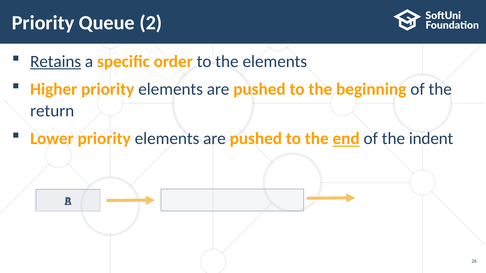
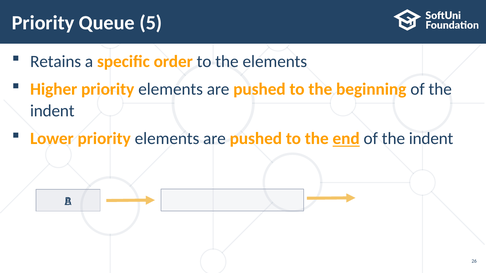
2: 2 -> 5 (151, 23)
Retains underline: present -> none (56, 62)
return: return -> indent (52, 111)
